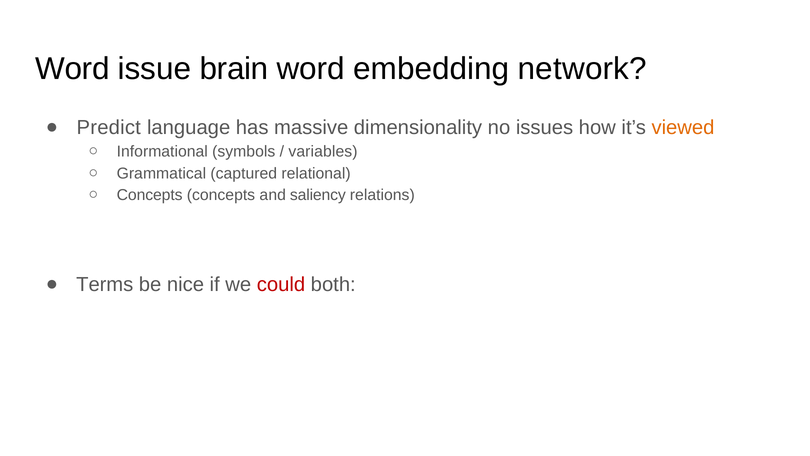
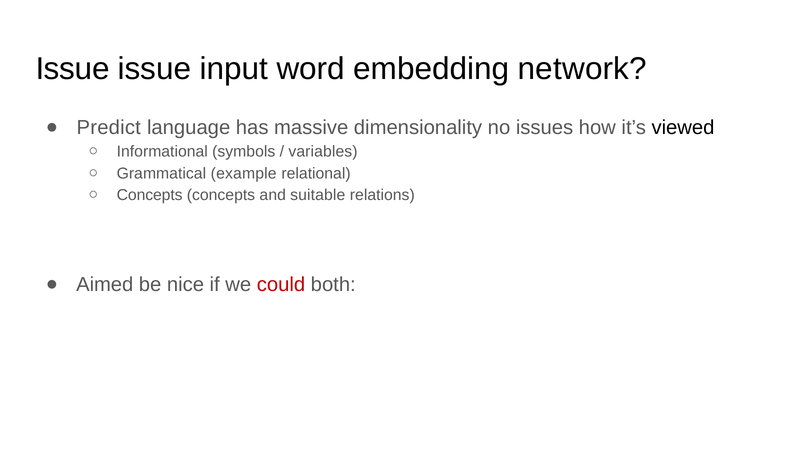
Word: Word -> Issue (73, 69)
brain: brain -> input (234, 69)
viewed colour: orange -> black (683, 127)
captured: captured -> example (244, 173)
saliency: saliency -> suitable (318, 195)
Terms: Terms -> Aimed (105, 284)
